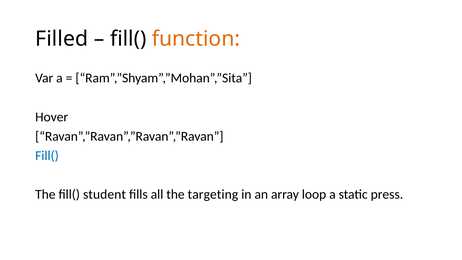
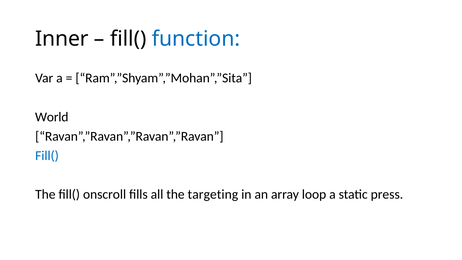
Filled: Filled -> Inner (62, 39)
function colour: orange -> blue (196, 39)
Hover: Hover -> World (52, 117)
student: student -> onscroll (105, 194)
